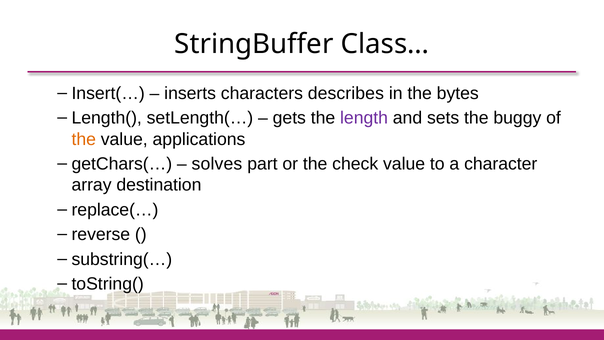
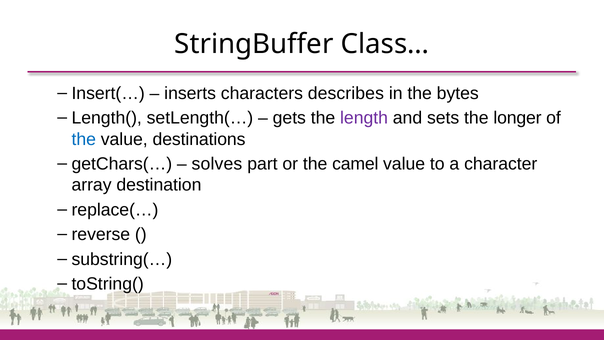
buggy: buggy -> longer (517, 118)
the colour: orange -> blue (84, 139)
applications: applications -> destinations (199, 139)
check: check -> camel (355, 164)
